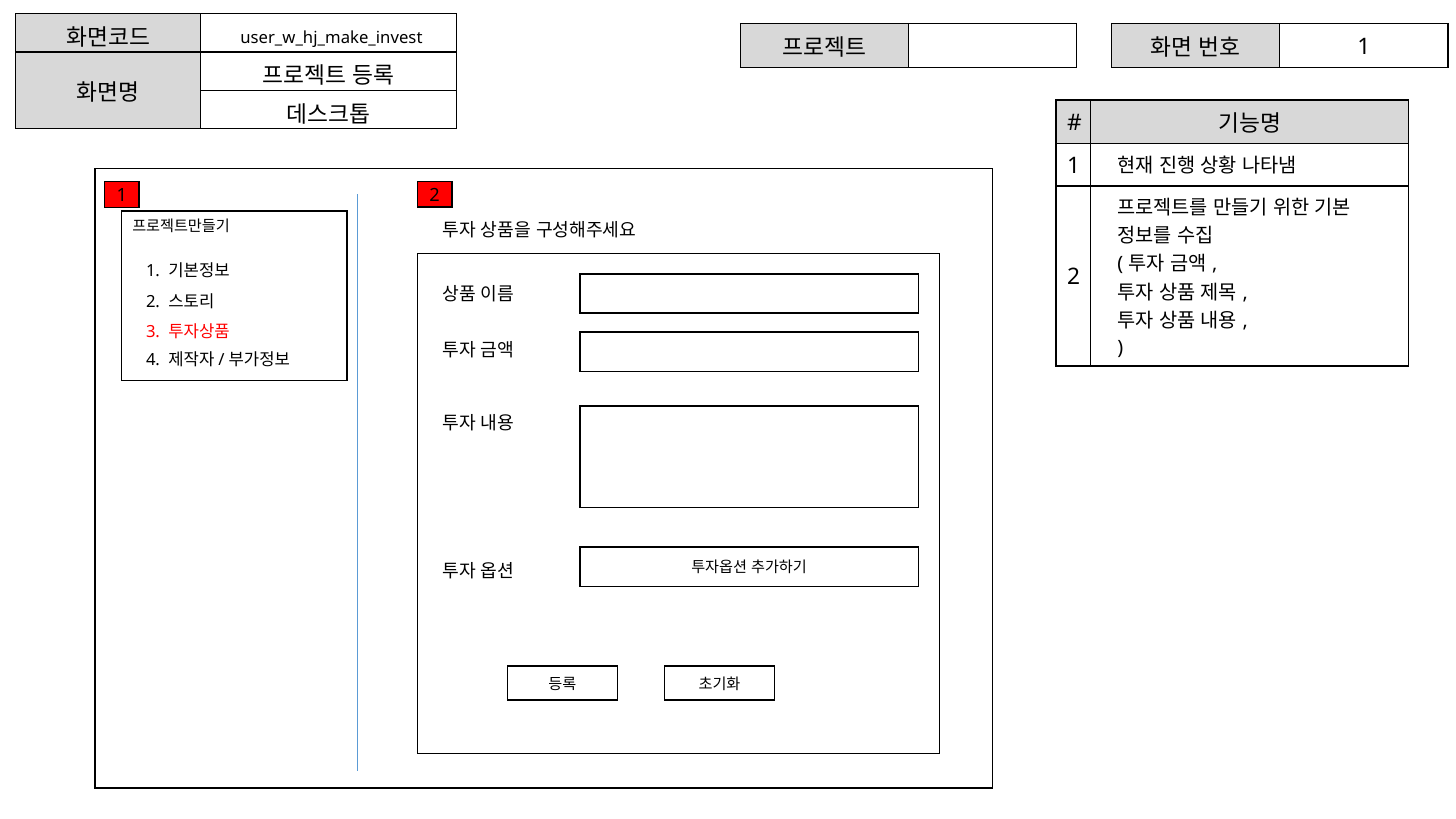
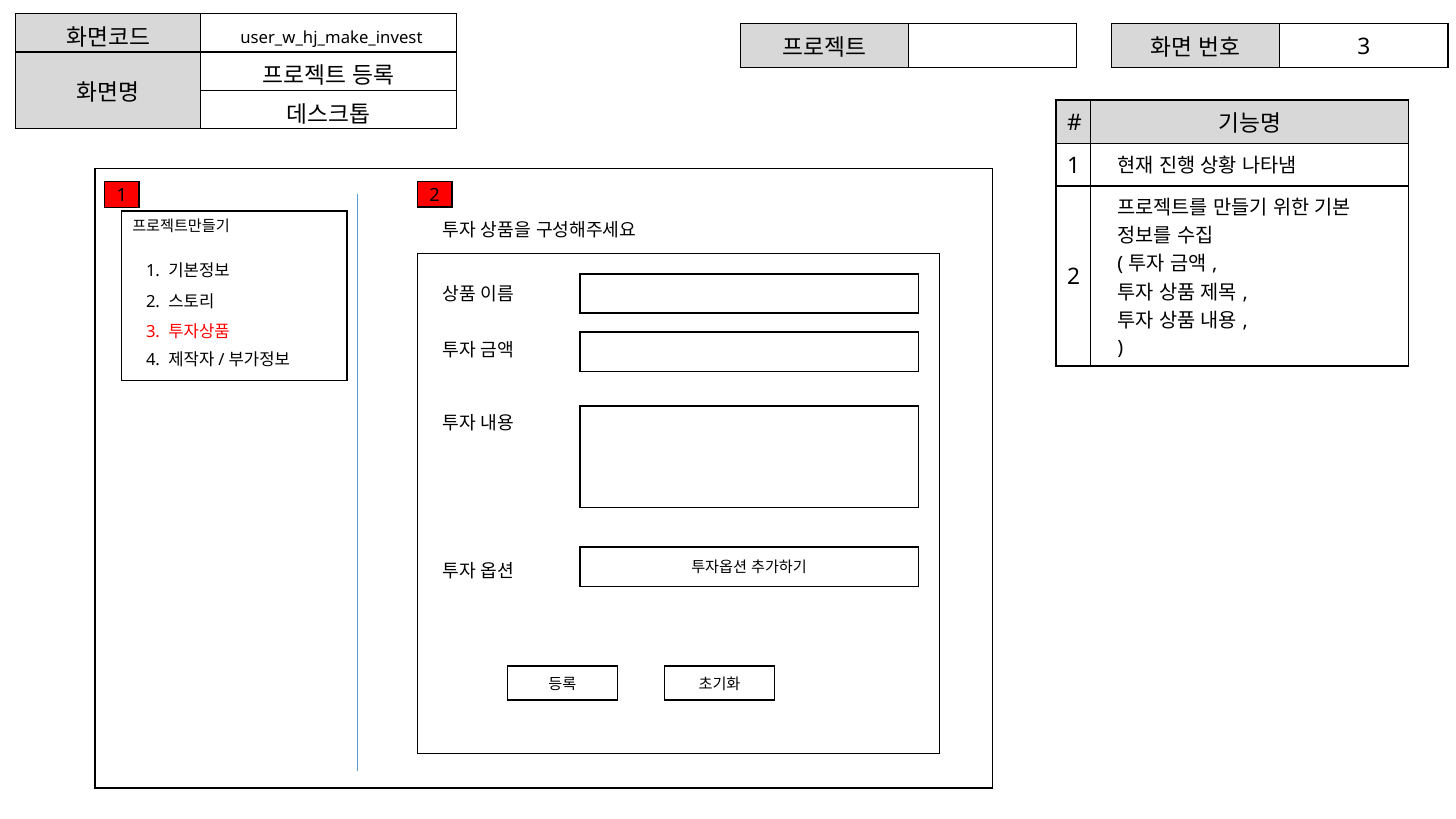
1: 1 -> 3 (1364, 47)
